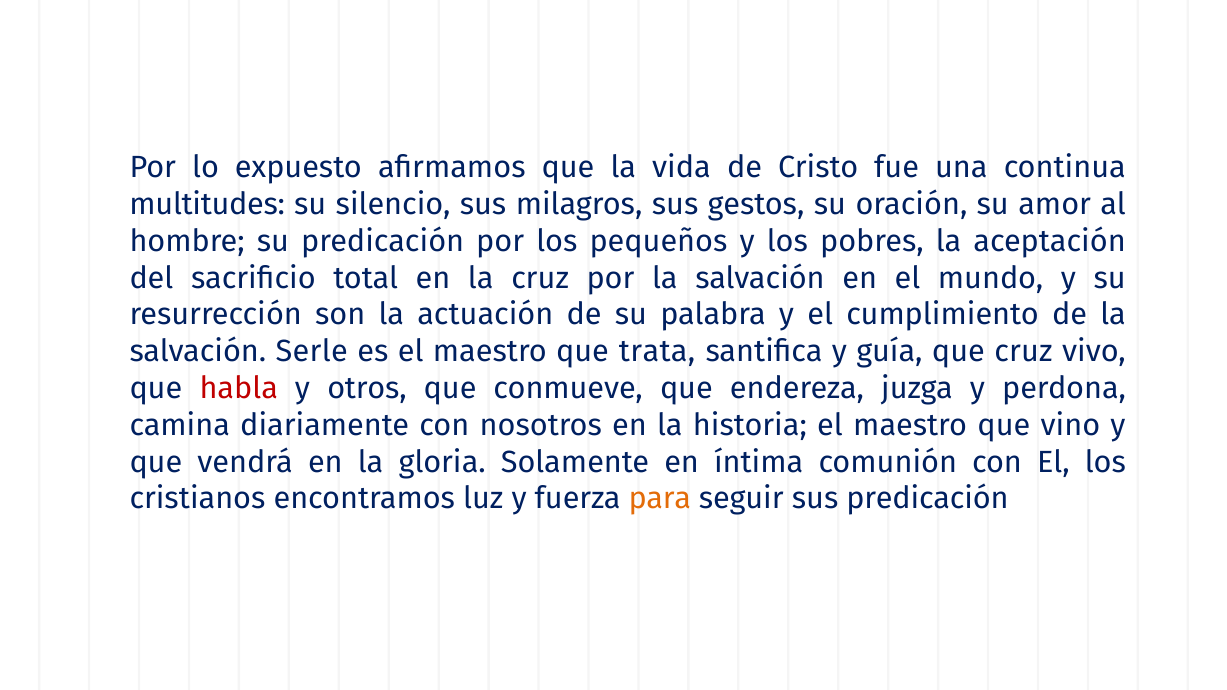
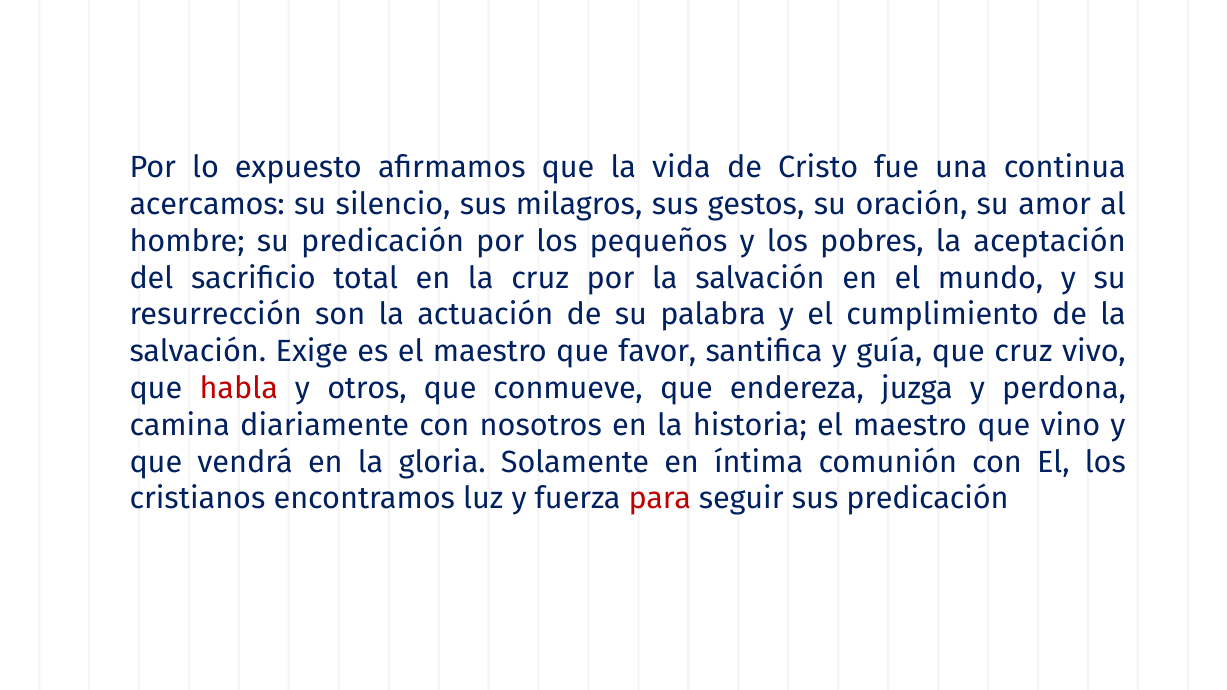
multitudes: multitudes -> acercamos (207, 204)
Serle: Serle -> Exige (312, 352)
trata: trata -> favor (657, 352)
para colour: orange -> red (660, 499)
